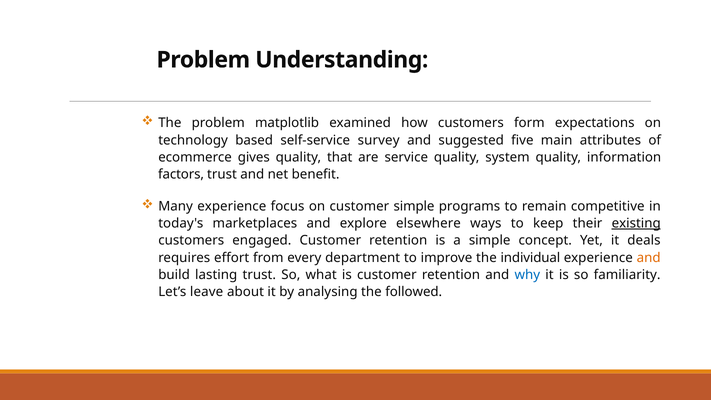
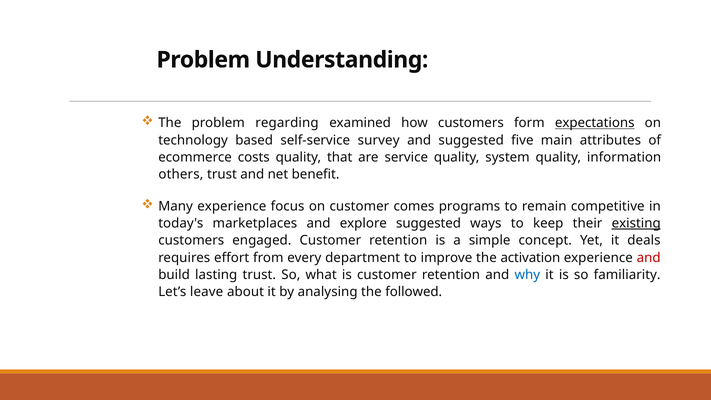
matplotlib: matplotlib -> regarding (287, 123)
expectations underline: none -> present (595, 123)
gives: gives -> costs (254, 157)
factors: factors -> others (181, 174)
customer simple: simple -> comes (414, 206)
explore elsewhere: elsewhere -> suggested (429, 223)
individual: individual -> activation (530, 258)
and colour: orange -> red (649, 258)
